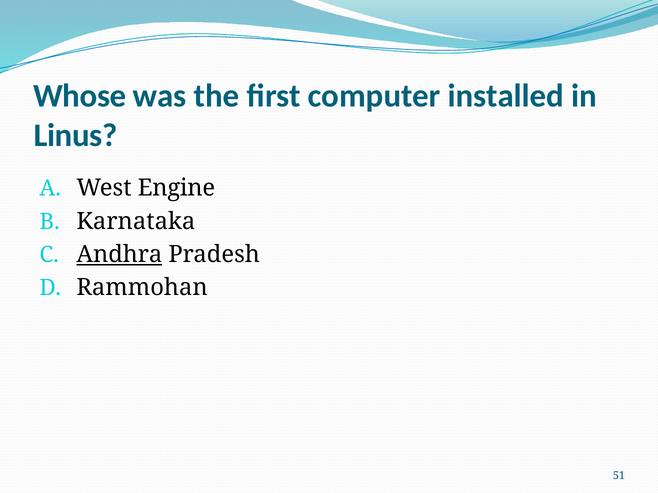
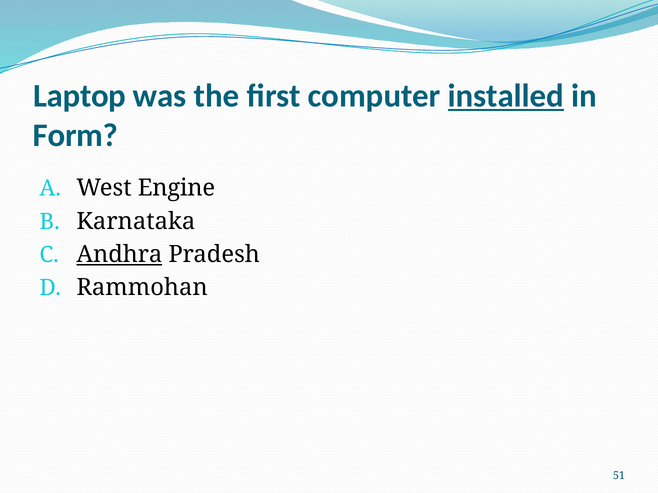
Whose: Whose -> Laptop (80, 96)
installed underline: none -> present (506, 96)
Linus: Linus -> Form (76, 135)
